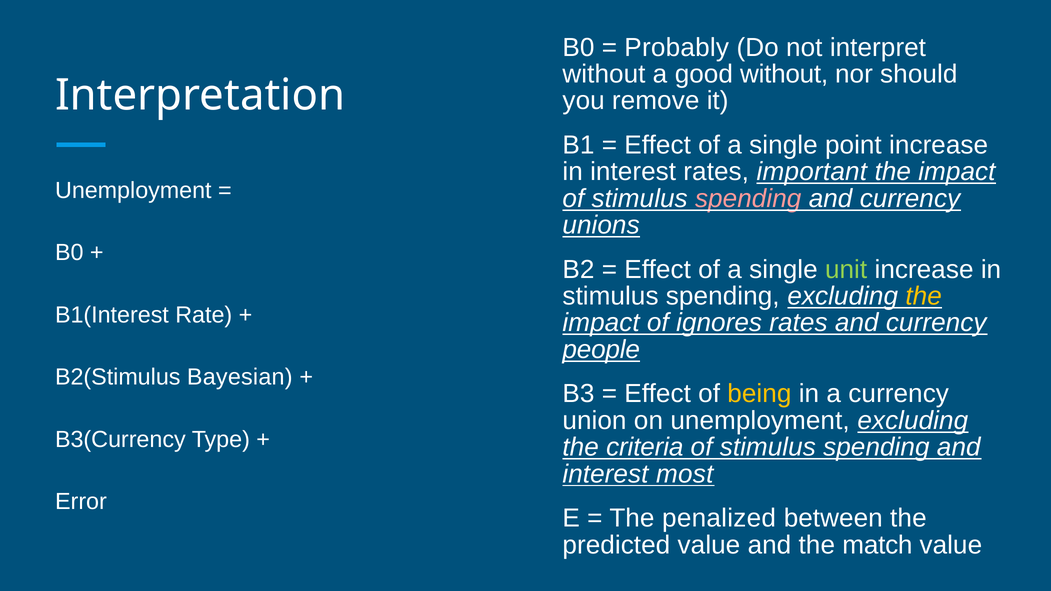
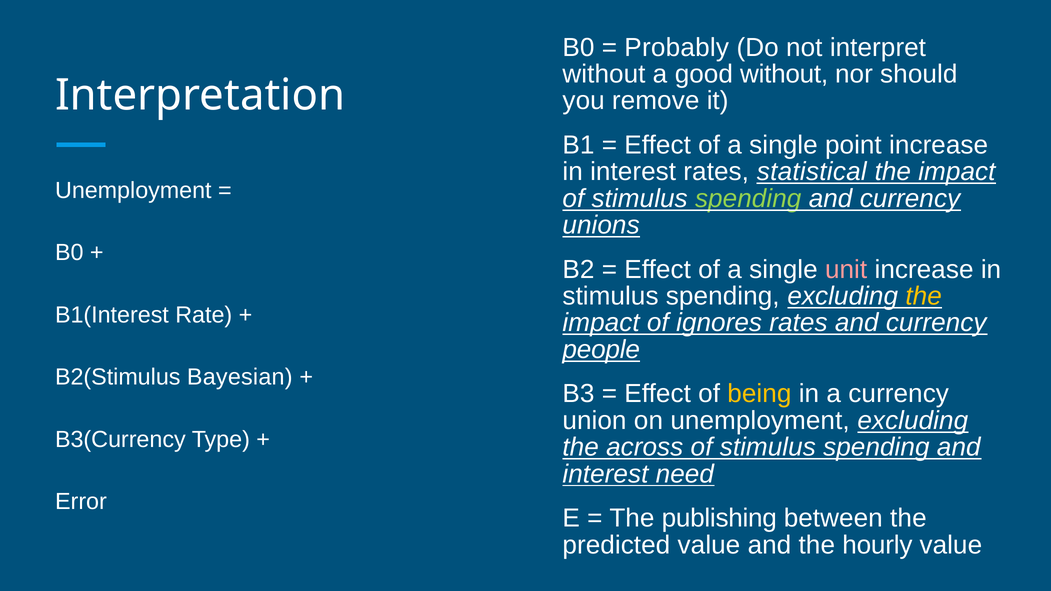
important: important -> statistical (812, 172)
spending colour: pink -> light green (748, 199)
unit colour: light green -> pink (846, 270)
criteria: criteria -> across (645, 447)
most: most -> need (685, 474)
penalized: penalized -> publishing (719, 518)
match: match -> hourly (877, 545)
